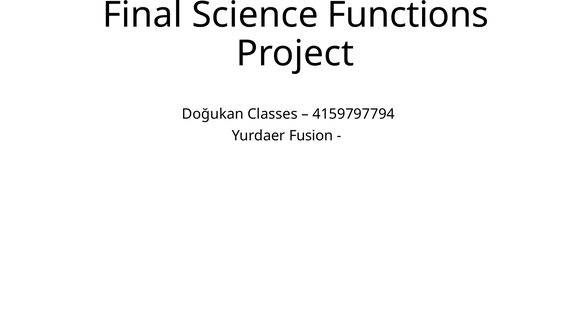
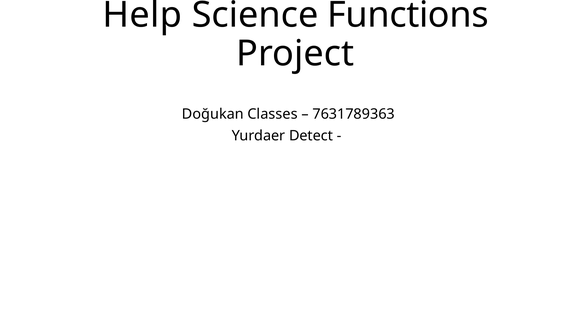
Final: Final -> Help (142, 15)
4159797794: 4159797794 -> 7631789363 (354, 114)
Fusion: Fusion -> Detect (311, 136)
